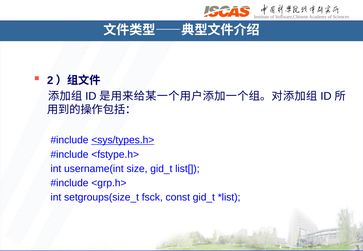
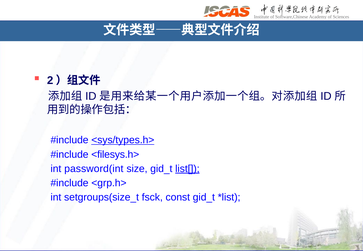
<fstype.h>: <fstype.h> -> <filesys.h> (115, 155)
username(int: username(int -> password(int (94, 169)
list[ underline: none -> present (187, 169)
